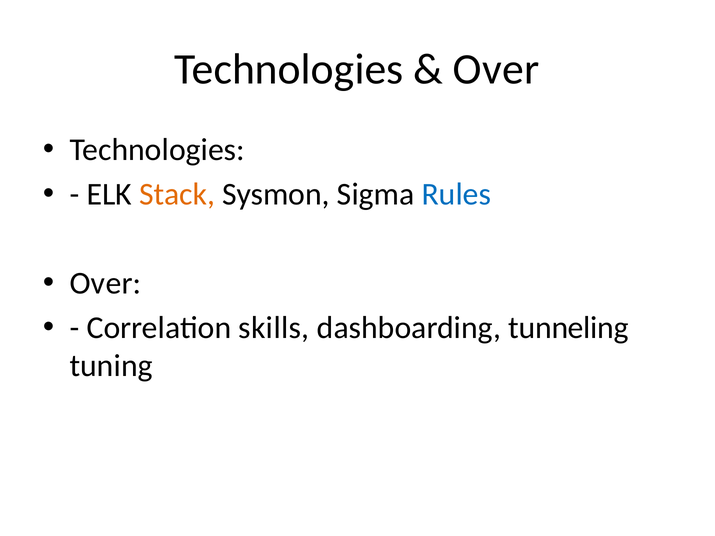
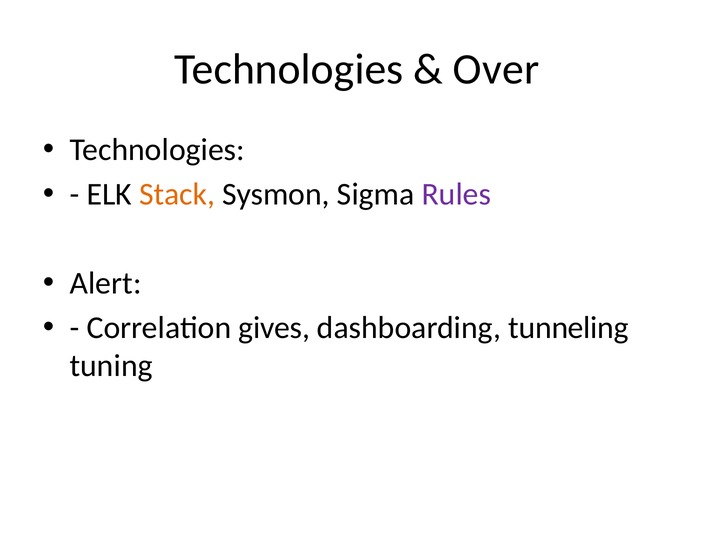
Rules colour: blue -> purple (456, 194)
Over: Over -> Alert (106, 284)
skills: skills -> gives (274, 328)
